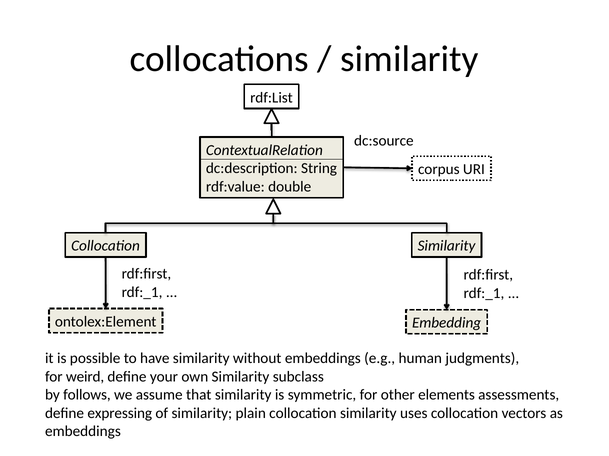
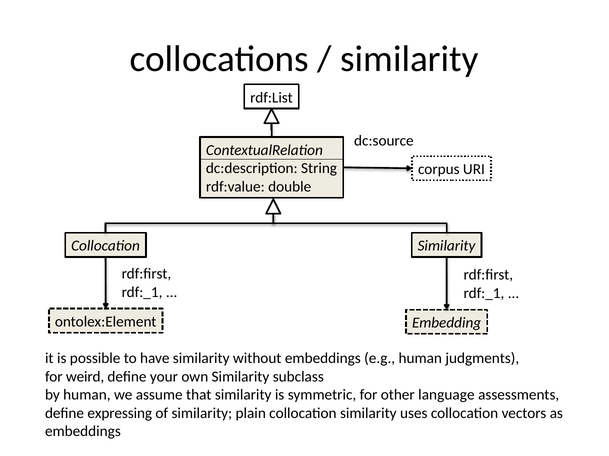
by follows: follows -> human (87, 396)
elements: elements -> language (446, 396)
